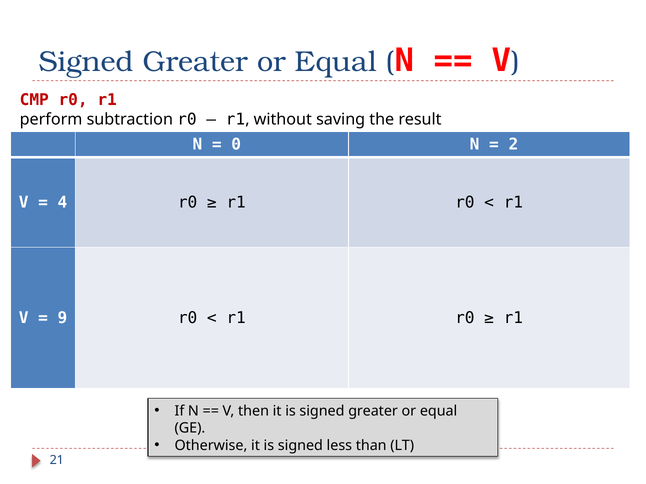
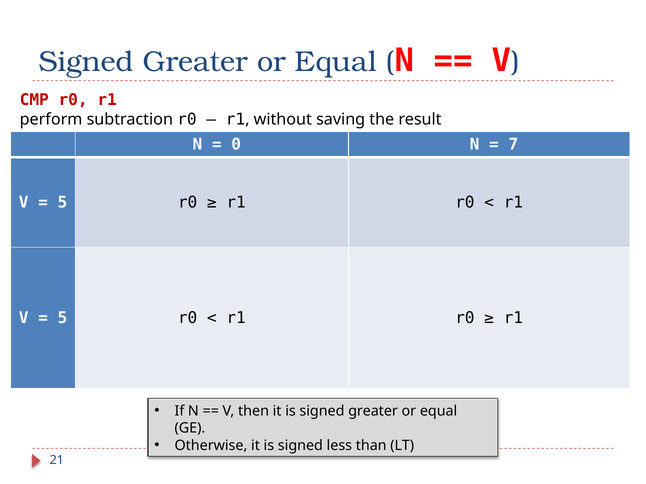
2: 2 -> 7 (513, 145)
4: 4 -> 5 (62, 203)
9: 9 -> 5 (62, 318)
